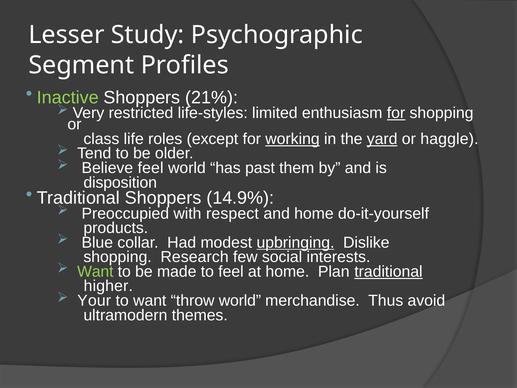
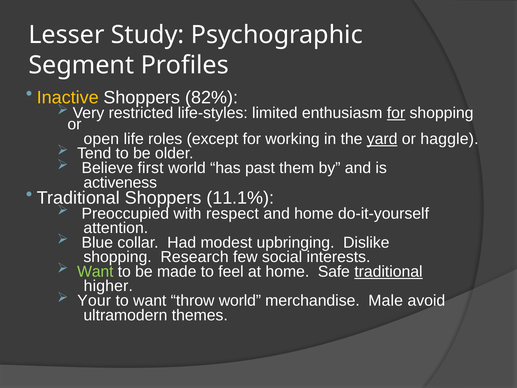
Inactive colour: light green -> yellow (68, 97)
21%: 21% -> 82% (212, 97)
class: class -> open (101, 139)
working underline: present -> none (292, 139)
Believe feel: feel -> first (151, 168)
disposition: disposition -> activeness (120, 182)
14.9%: 14.9% -> 11.1% (240, 198)
products: products -> attention (116, 228)
upbringing underline: present -> none (295, 242)
Plan: Plan -> Safe (334, 271)
Thus: Thus -> Male (386, 300)
